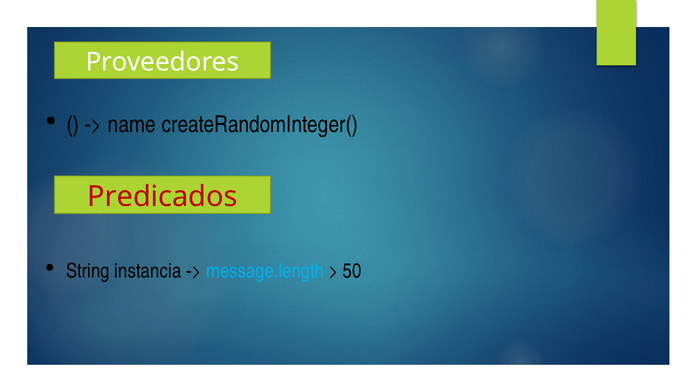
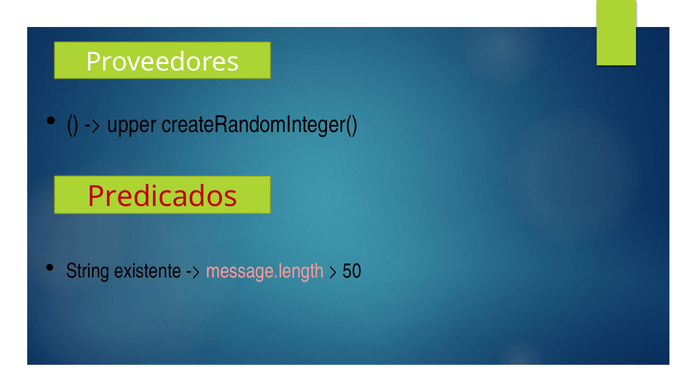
name: name -> upper (132, 125)
instancia: instancia -> existente (148, 271)
message.length colour: light blue -> pink (265, 271)
